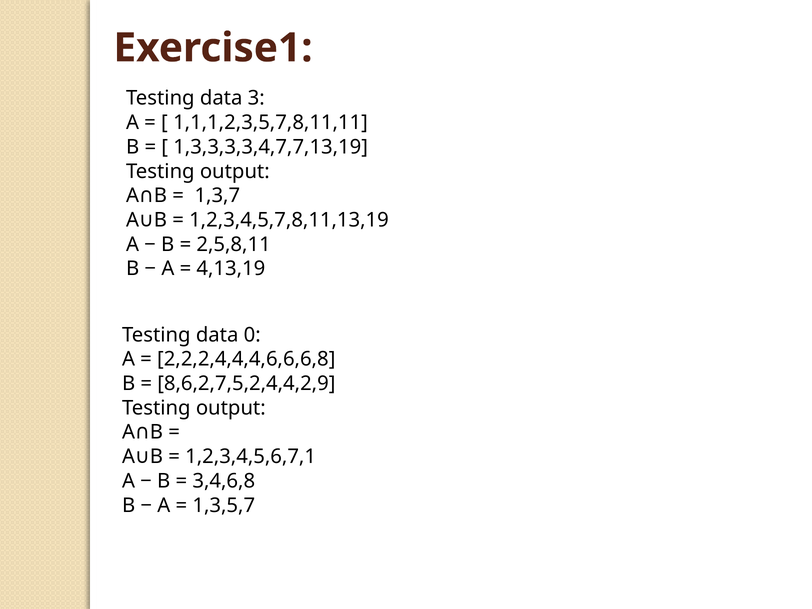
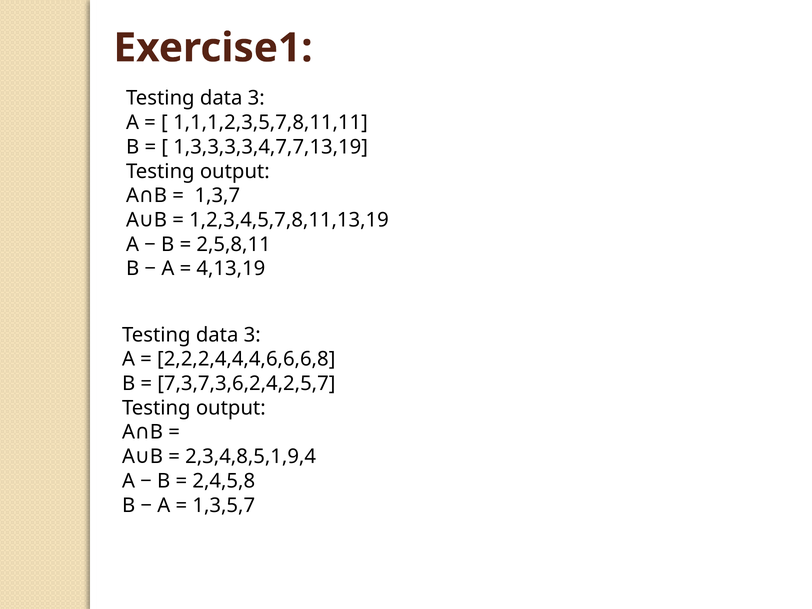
0: 0 -> 3 (252, 335)
8,6,2,7,5,2,4,4,2,9: 8,6,2,7,5,2,4,4,2,9 -> 7,3,7,3,6,2,4,2,5,7 (246, 384)
1,2,3,4,5,6,7,1: 1,2,3,4,5,6,7,1 -> 2,3,4,8,5,1,9,4 (251, 457)
3,4,6,8: 3,4,6,8 -> 2,4,5,8 (224, 481)
